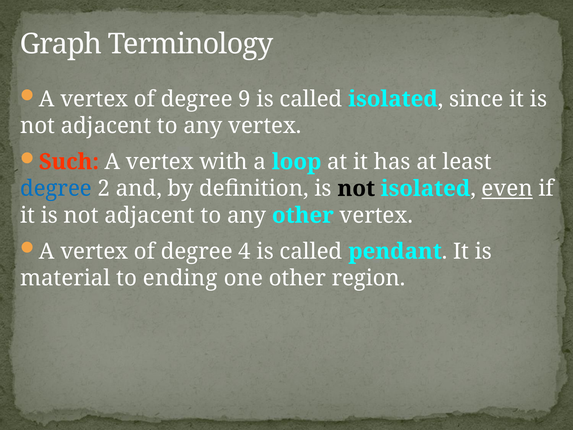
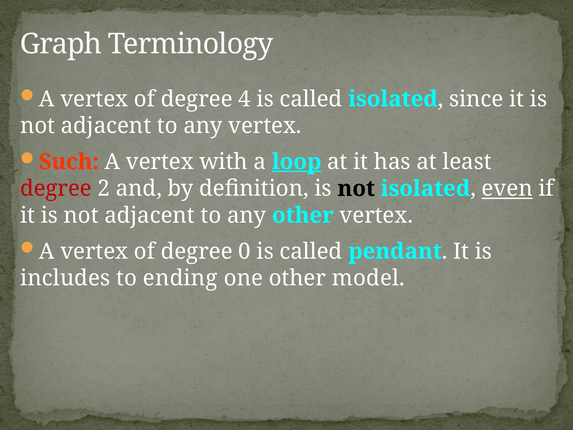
9: 9 -> 4 (245, 99)
loop underline: none -> present (297, 162)
degree colour: blue -> red (56, 188)
4: 4 -> 0 (245, 251)
material: material -> includes (65, 278)
region: region -> model (368, 278)
